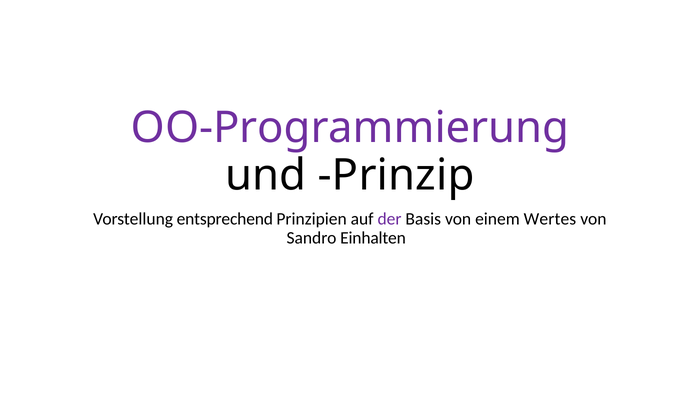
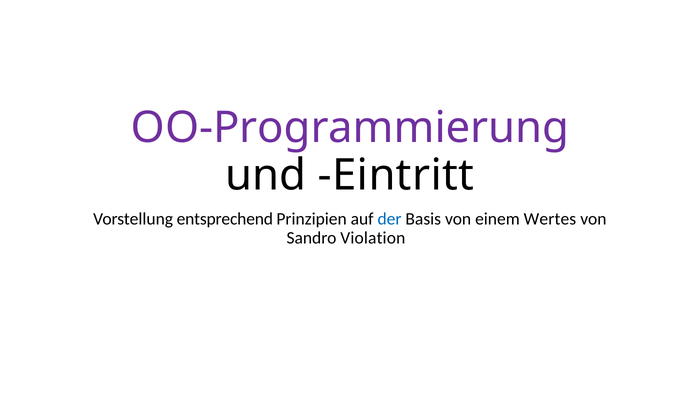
Prinzip: Prinzip -> Eintritt (396, 175)
der colour: purple -> blue (390, 219)
Einhalten: Einhalten -> Violation (373, 238)
